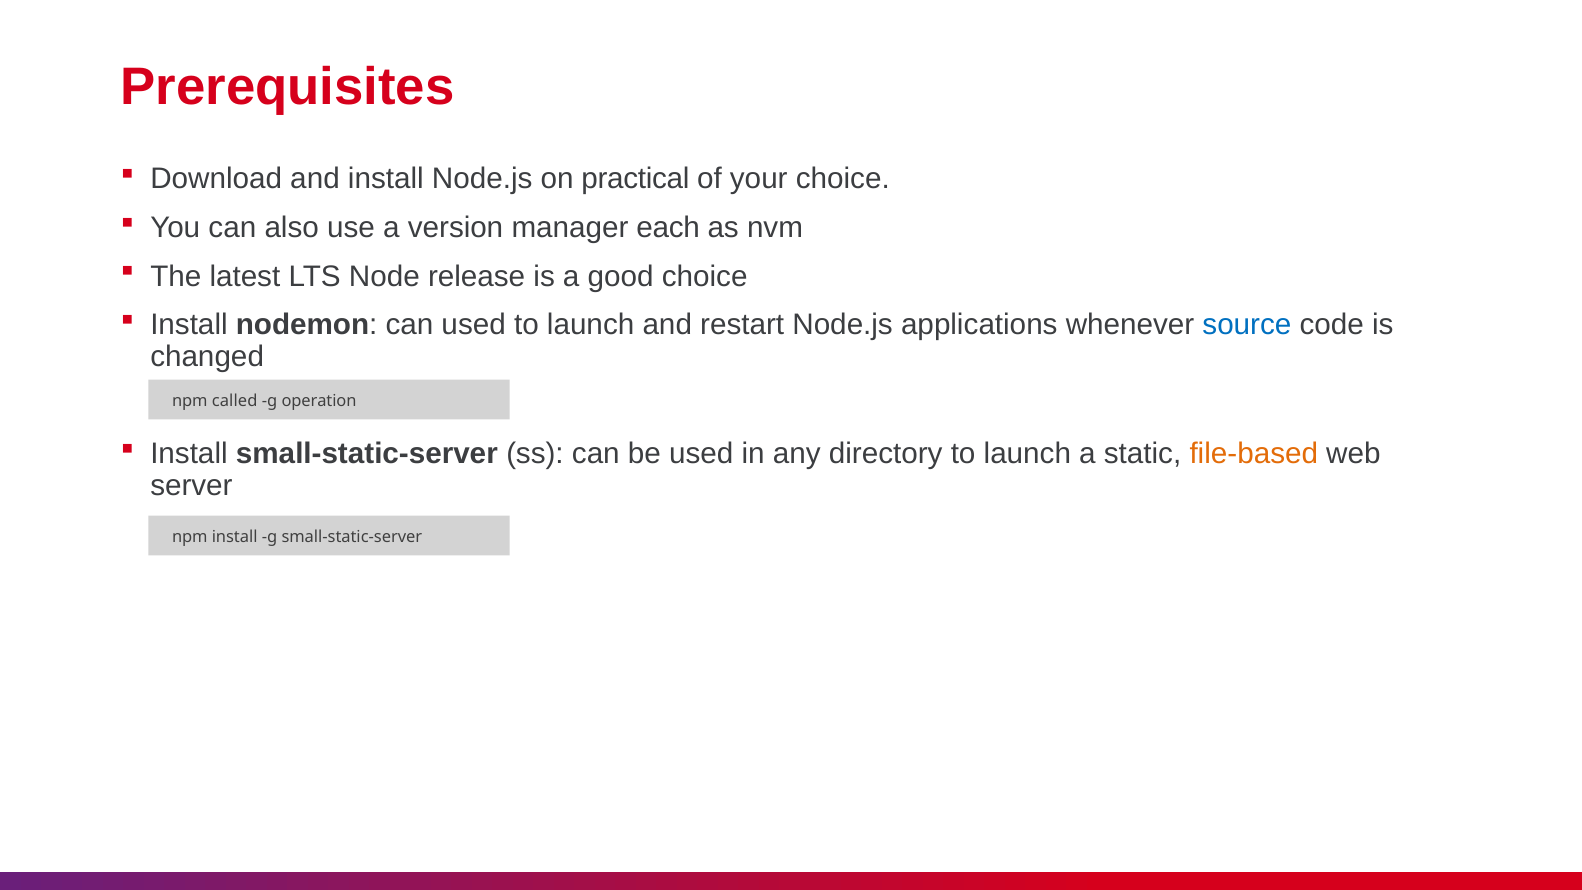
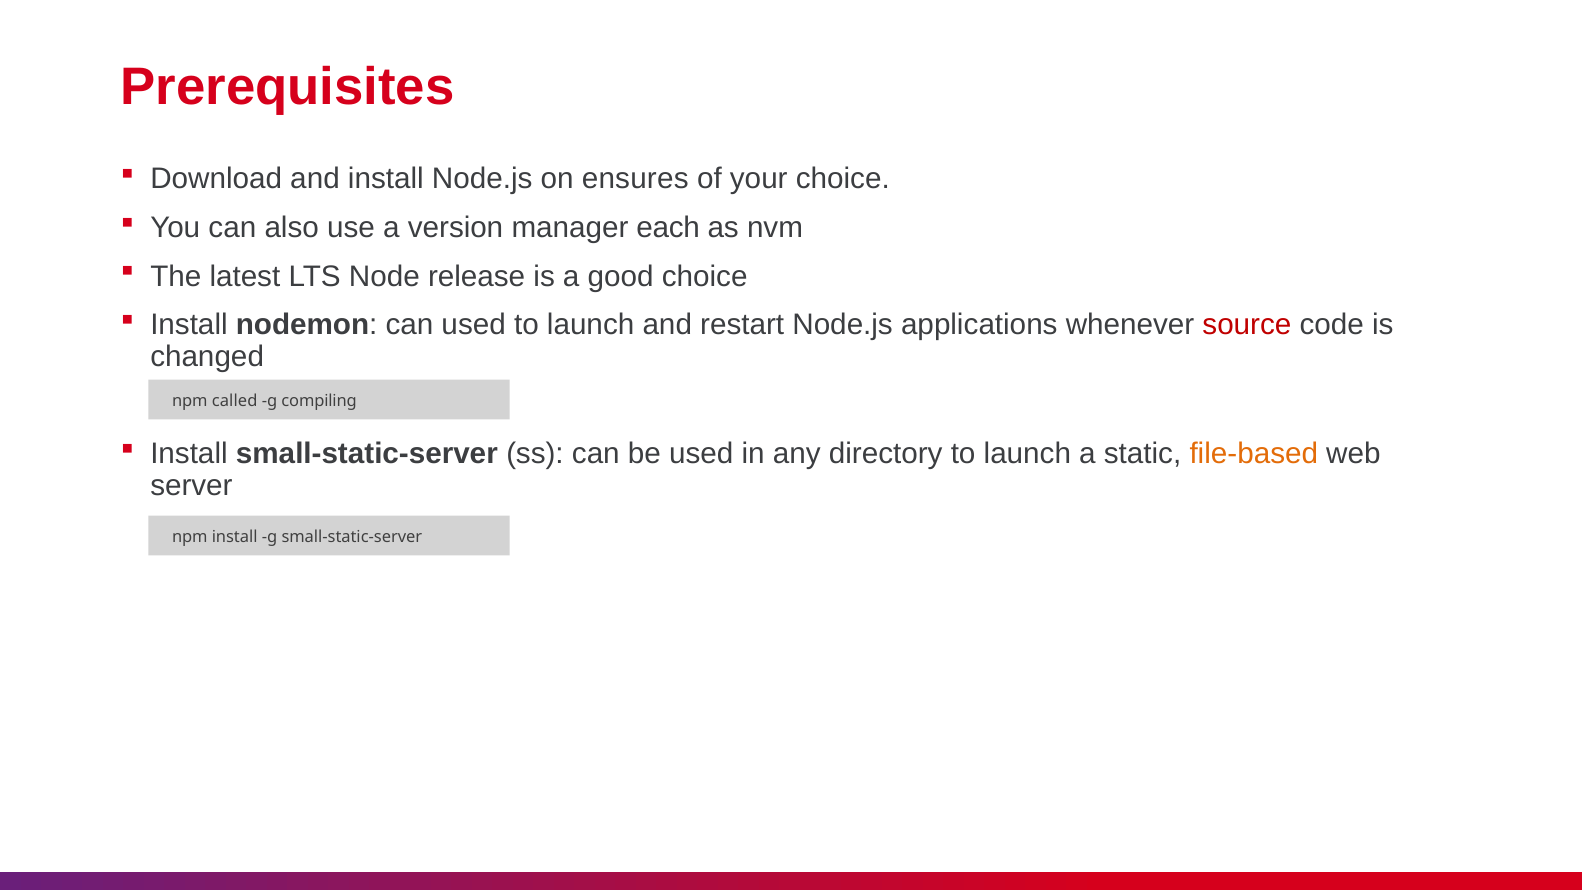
practical: practical -> ensures (635, 179)
source colour: blue -> red (1247, 325)
operation: operation -> compiling (319, 401)
